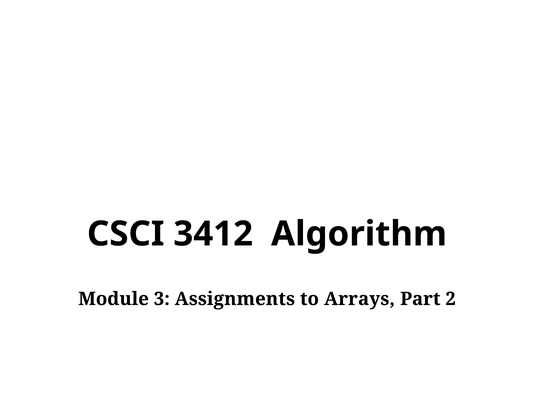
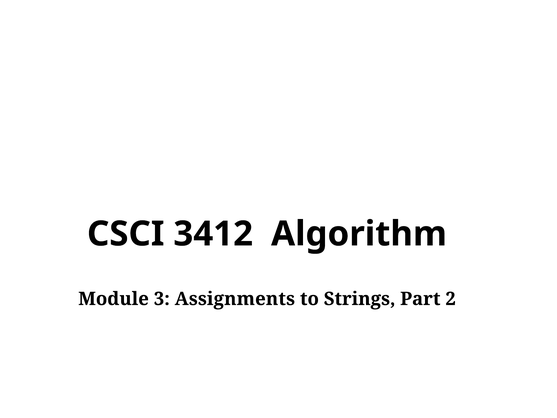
Arrays: Arrays -> Strings (360, 299)
